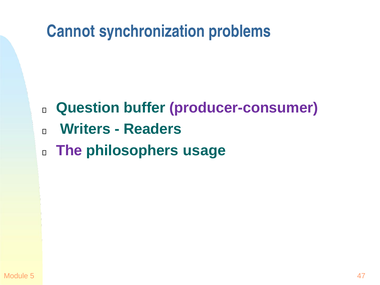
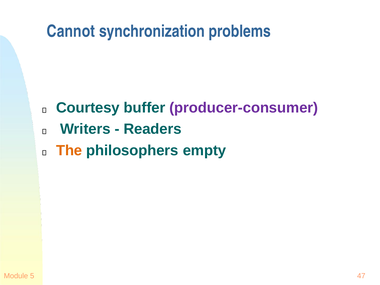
Question: Question -> Courtesy (88, 108)
The colour: purple -> orange (69, 150)
usage: usage -> empty (204, 150)
